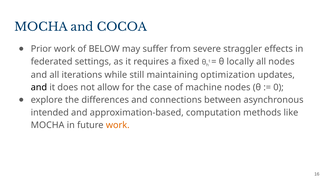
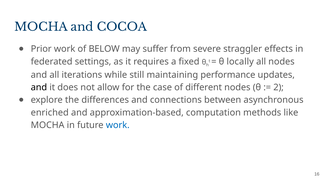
optimization: optimization -> performance (228, 75)
machine: machine -> different (204, 87)
0: 0 -> 2 (279, 87)
intended: intended -> enriched (50, 113)
work colour: orange -> blue (118, 125)
